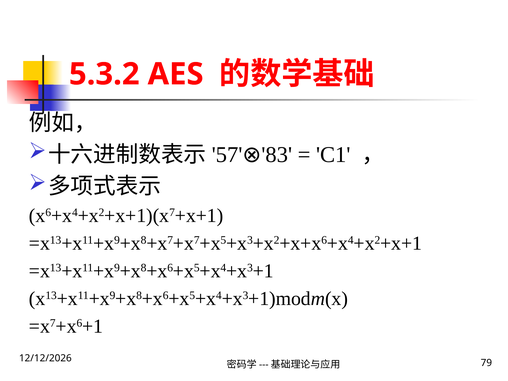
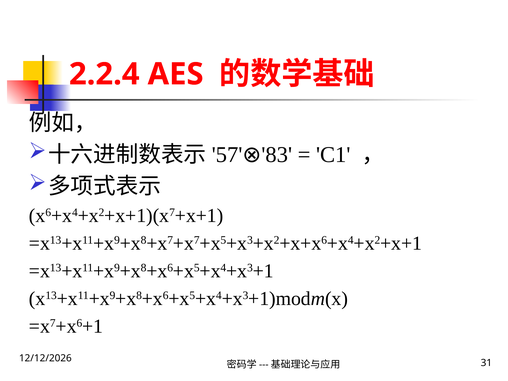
5.3.2: 5.3.2 -> 2.2.4 (104, 74)
79: 79 -> 31 (486, 363)
